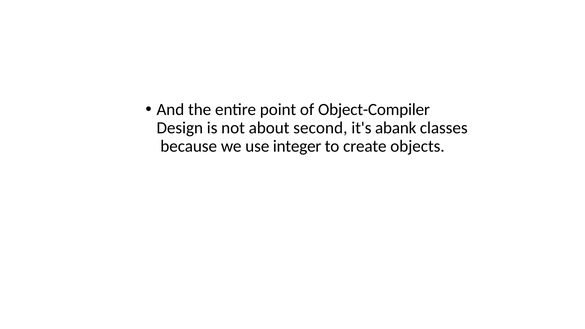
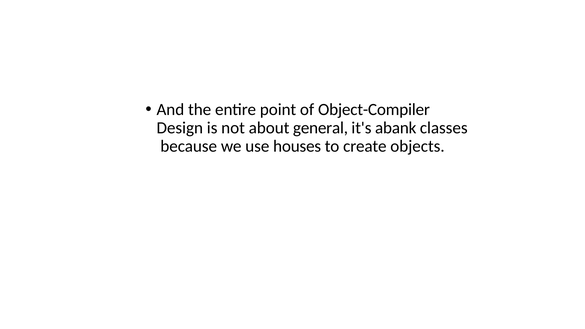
second: second -> general (320, 128)
integer: integer -> houses (297, 146)
